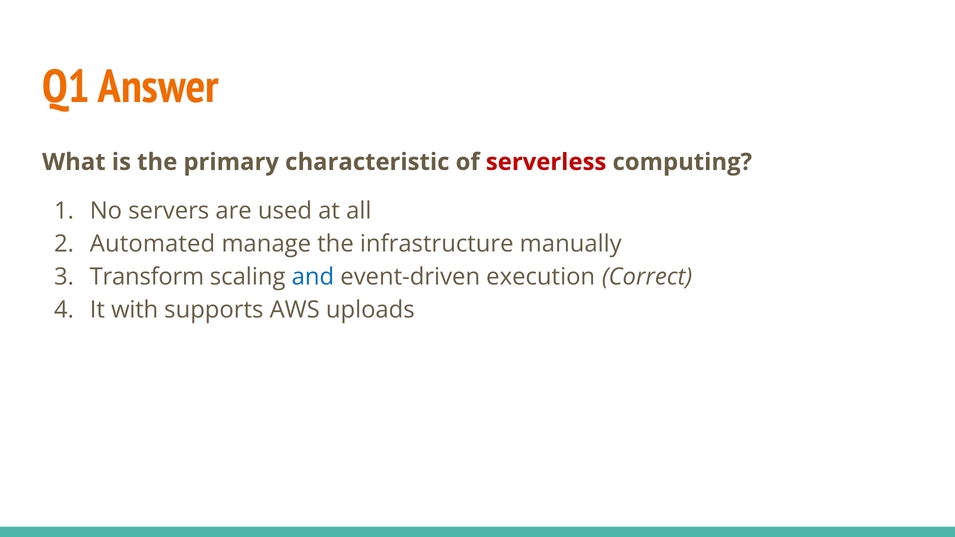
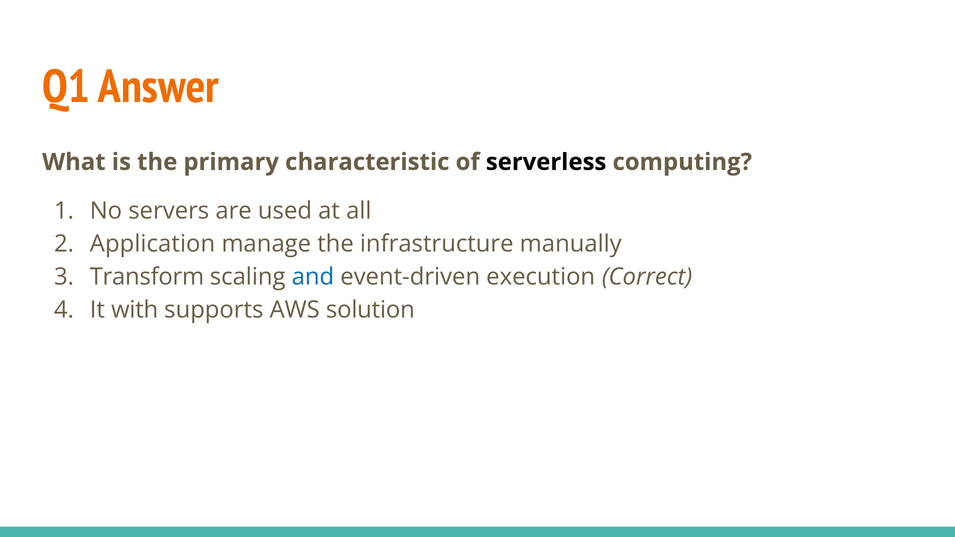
serverless colour: red -> black (546, 162)
Automated: Automated -> Application (153, 244)
uploads: uploads -> solution (370, 310)
